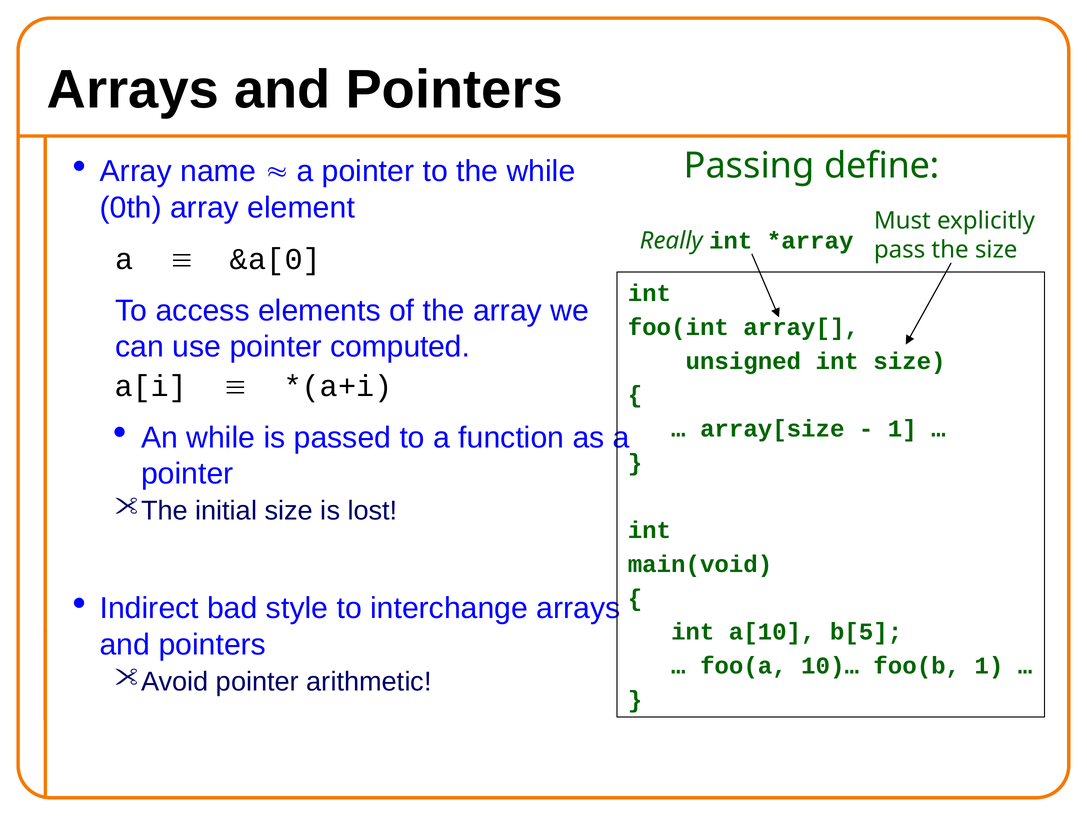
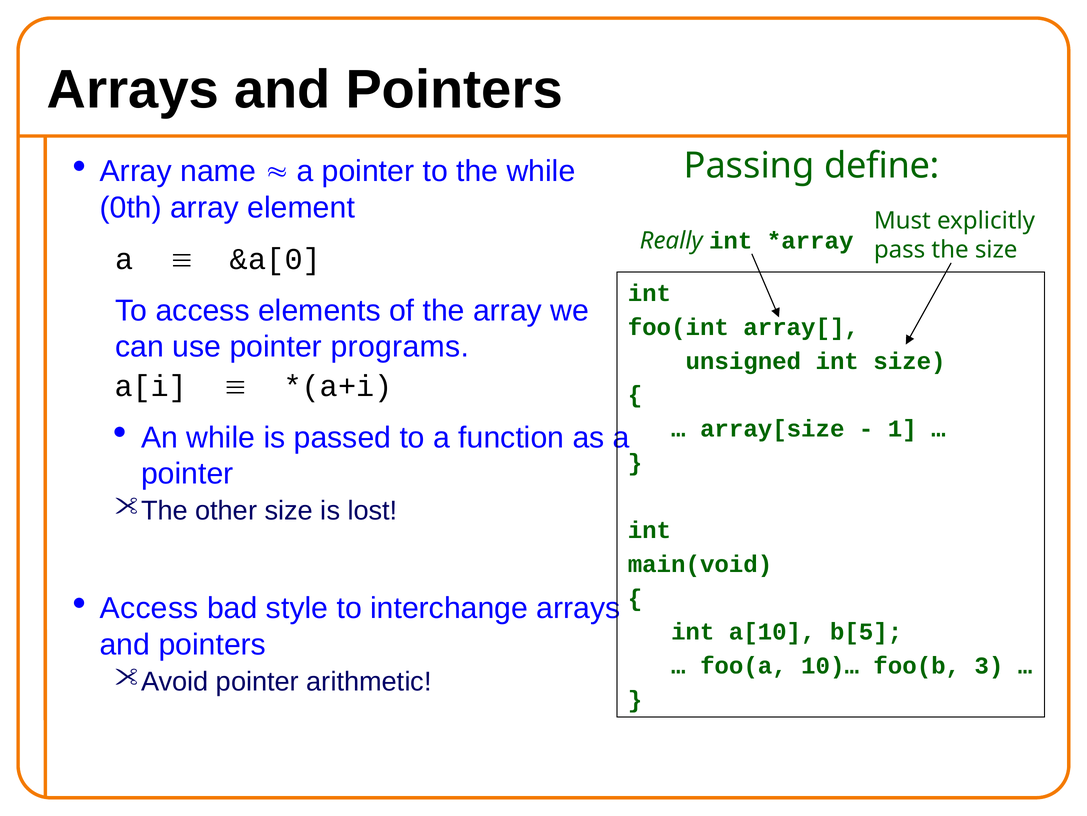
computed: computed -> programs (400, 347)
initial: initial -> other (226, 510)
Indirect: Indirect -> Access (149, 608)
foo(b 1: 1 -> 3 (989, 665)
